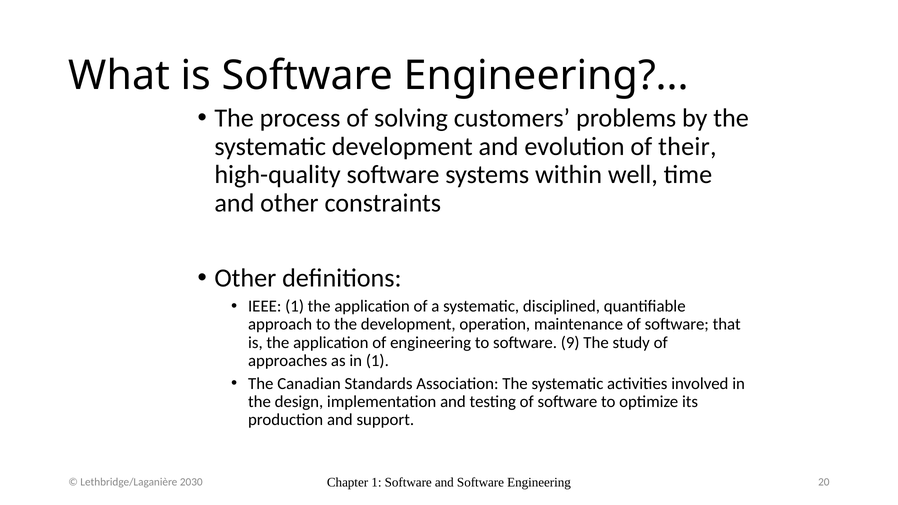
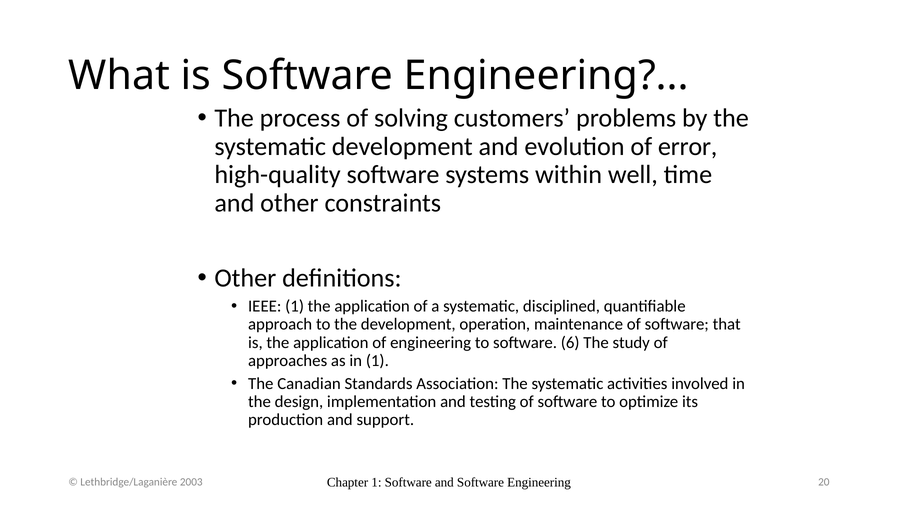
their: their -> error (688, 147)
9: 9 -> 6 (570, 343)
2030: 2030 -> 2003 (191, 482)
